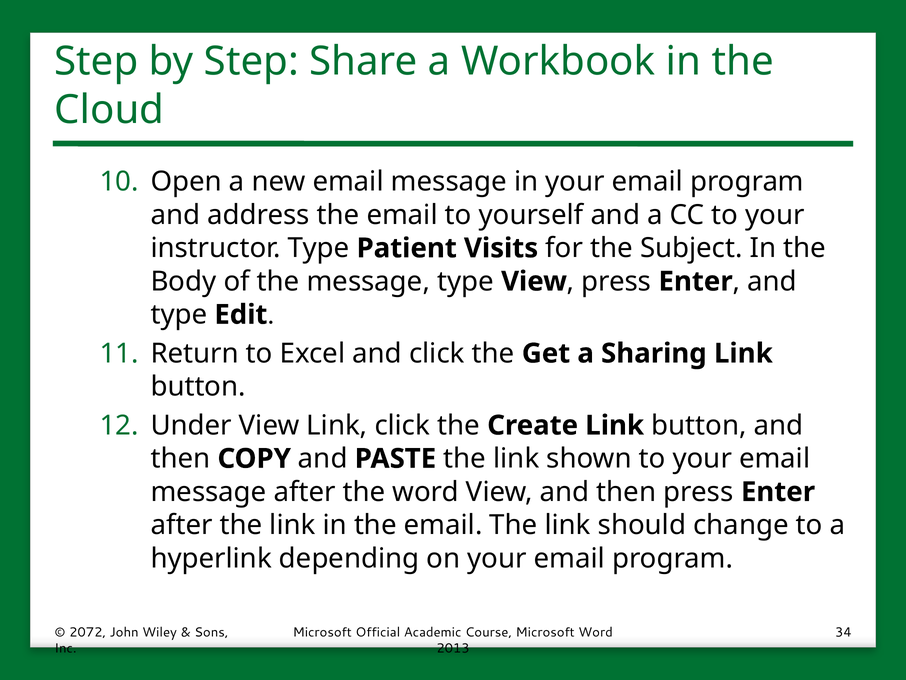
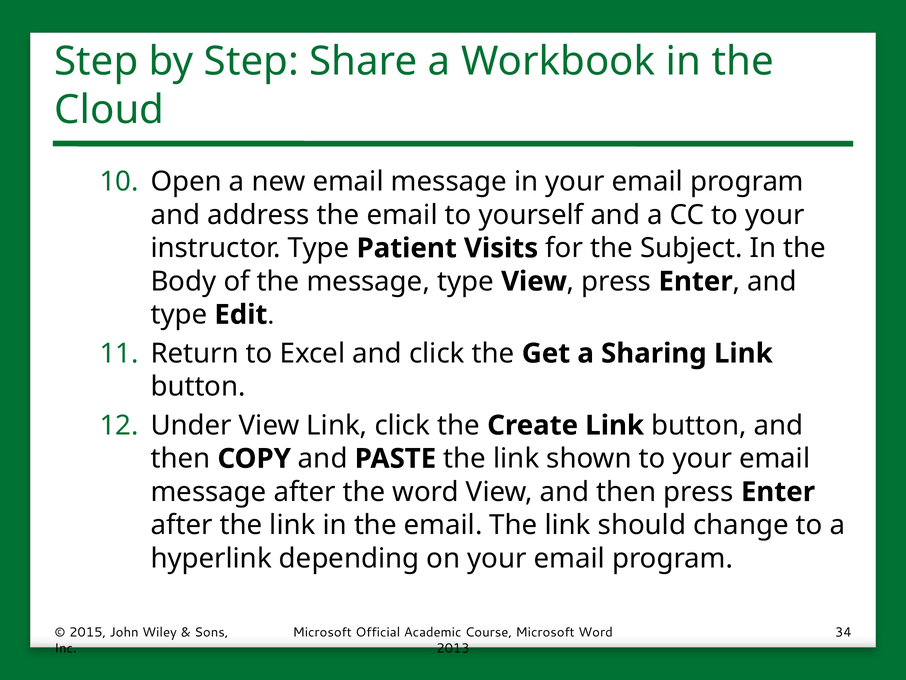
2072: 2072 -> 2015 (88, 632)
